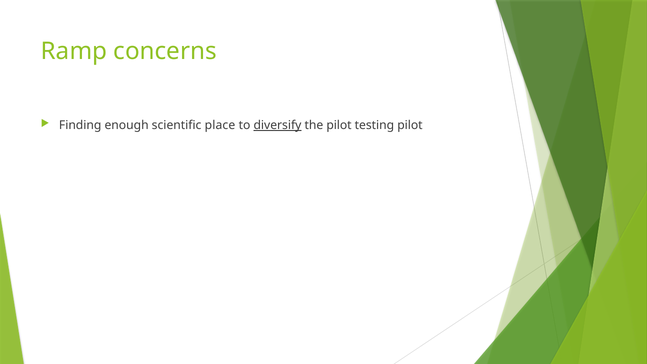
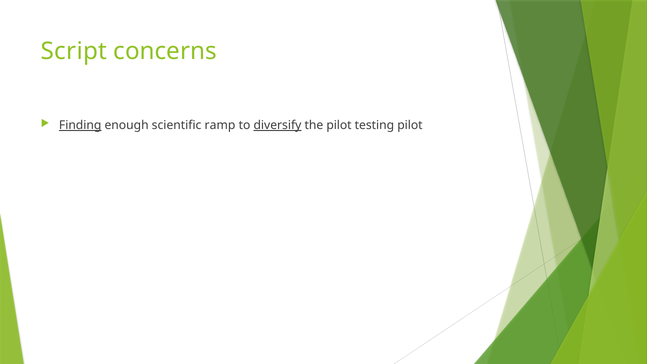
Ramp: Ramp -> Script (74, 51)
Finding underline: none -> present (80, 125)
place: place -> ramp (220, 125)
